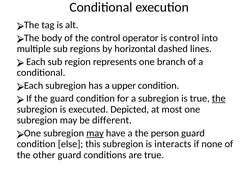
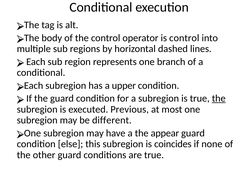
Depicted: Depicted -> Previous (130, 110)
may underline: present -> none (95, 134)
person: person -> appear (165, 134)
interacts: interacts -> coincides (173, 144)
